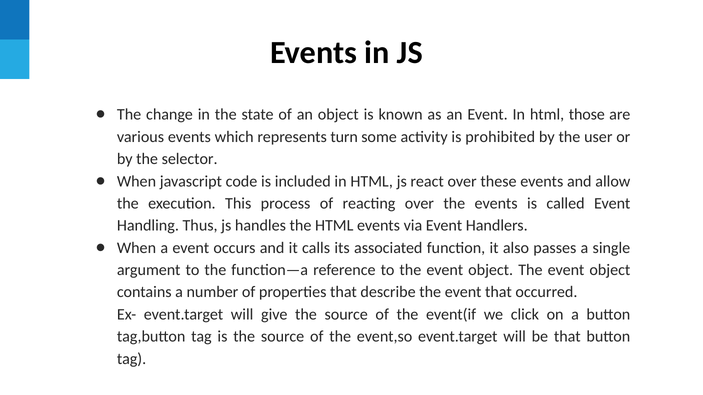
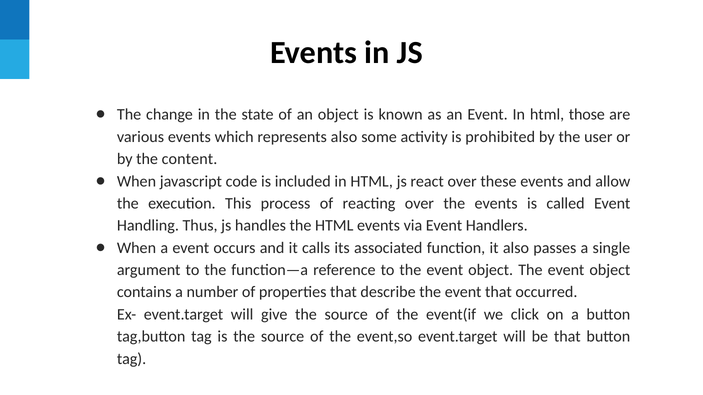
represents turn: turn -> also (344, 137)
selector: selector -> content (190, 159)
